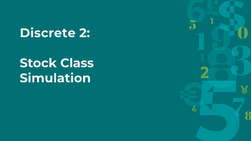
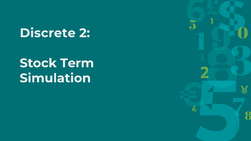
Class: Class -> Term (77, 63)
